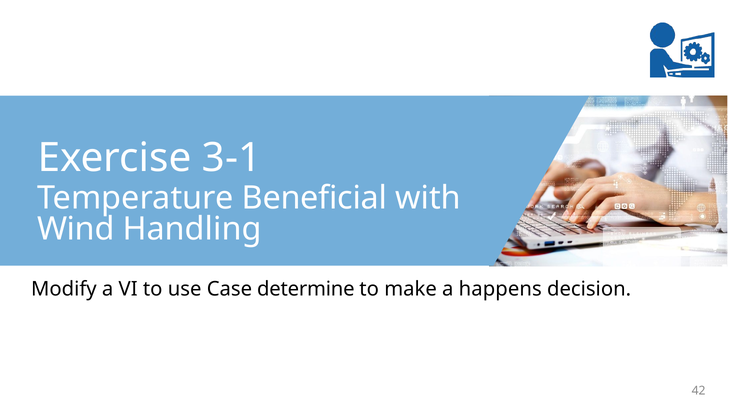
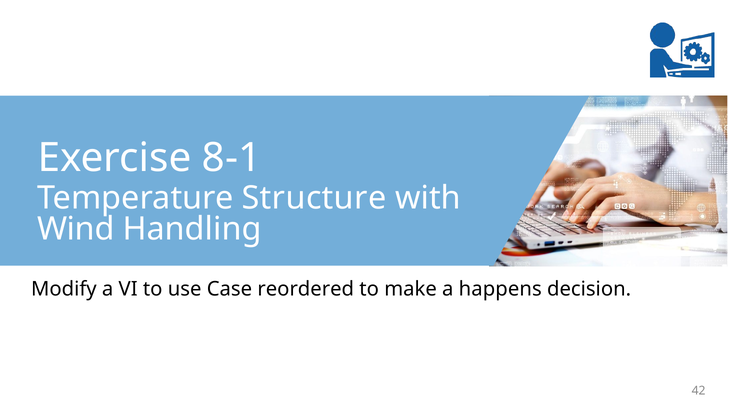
3-1: 3-1 -> 8-1 (232, 158)
Beneficial: Beneficial -> Structure (314, 198)
determine: determine -> reordered (306, 289)
